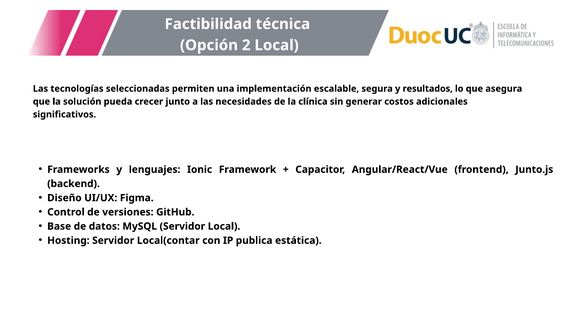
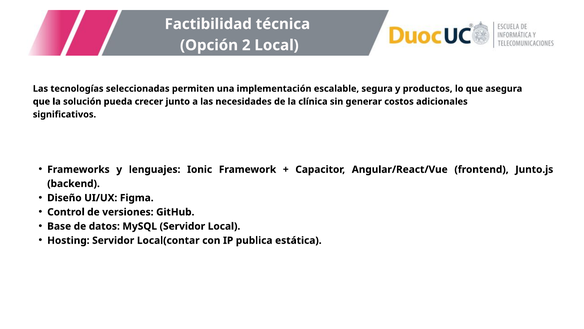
resultados: resultados -> productos (428, 89)
